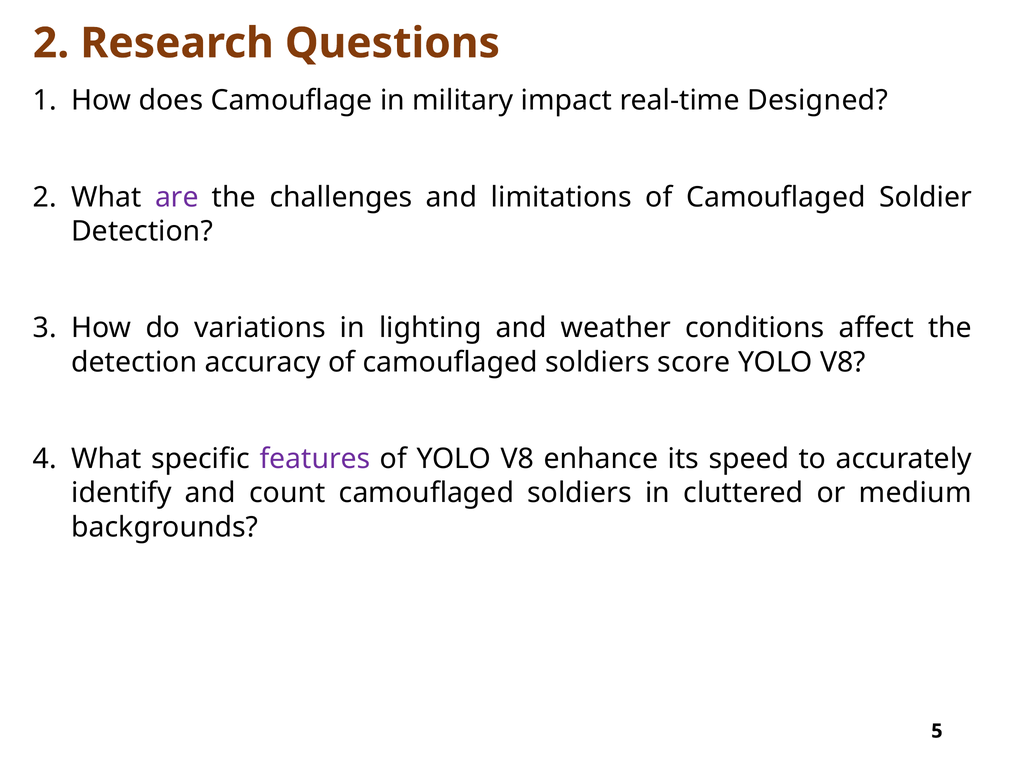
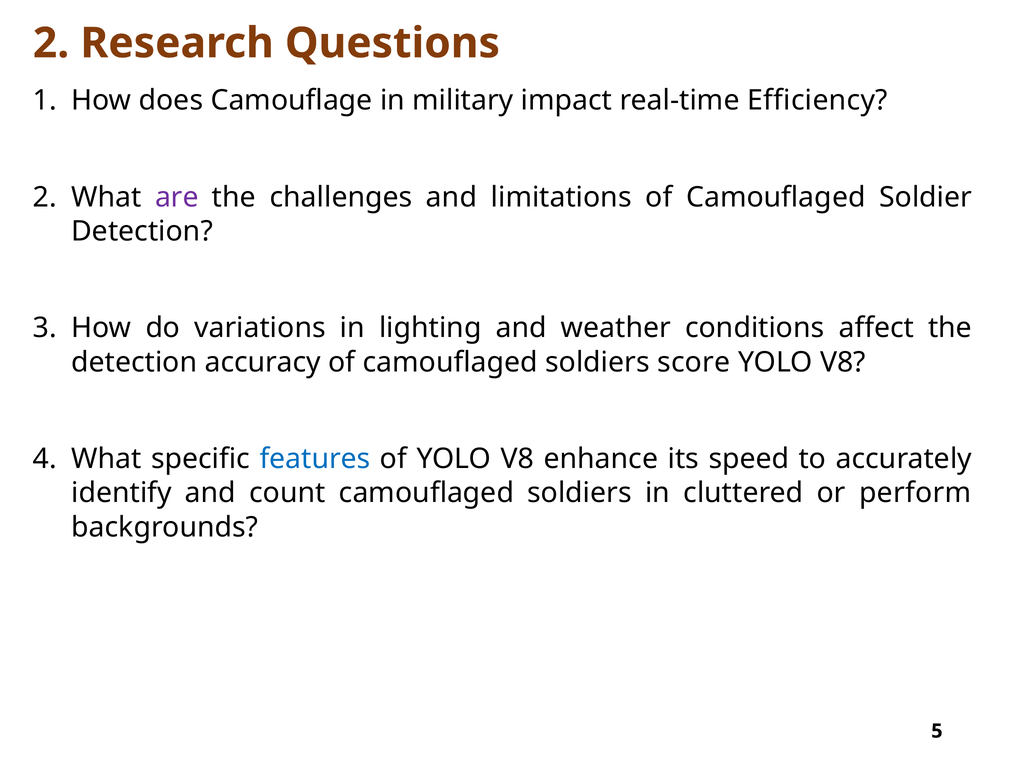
Designed: Designed -> Efficiency (817, 101)
features colour: purple -> blue (315, 459)
medium: medium -> perform (915, 493)
